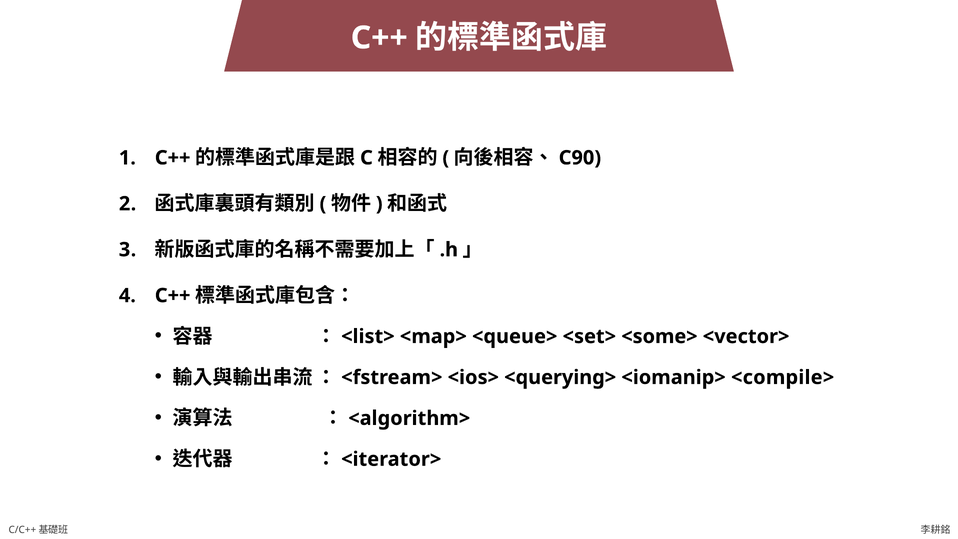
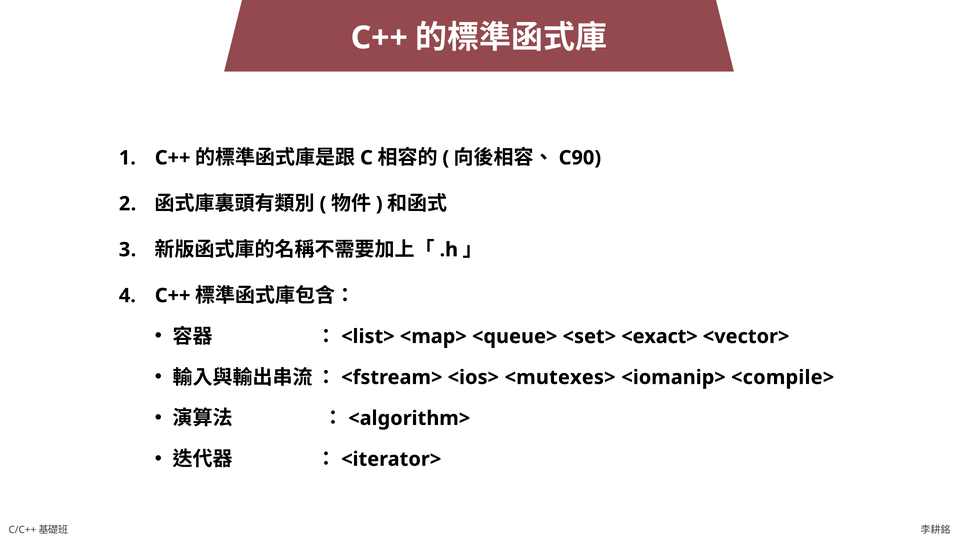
<some>: <some> -> <exact> (659, 336)
<querying>: <querying> -> <mutexes> (560, 377)
